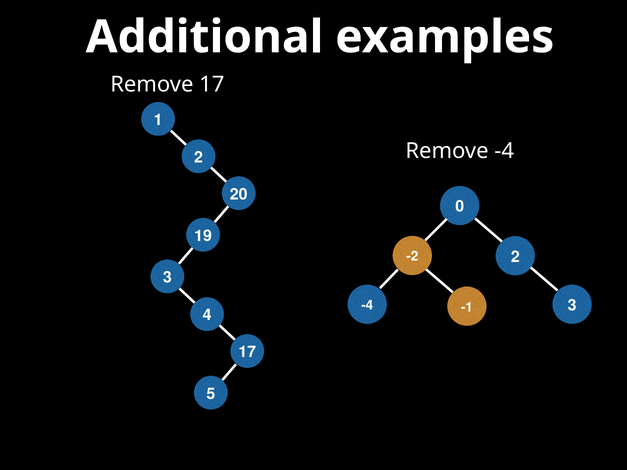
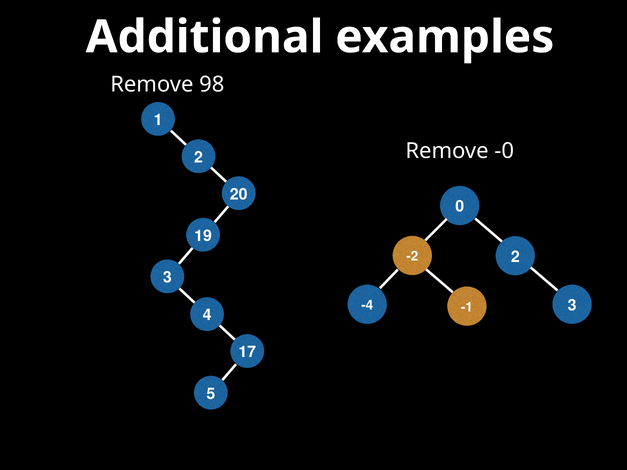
Remove 17: 17 -> 98 (212, 84)
Remove -4: -4 -> -0 (504, 151)
